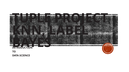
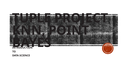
LABEL: LABEL -> POINT (69, 31)
